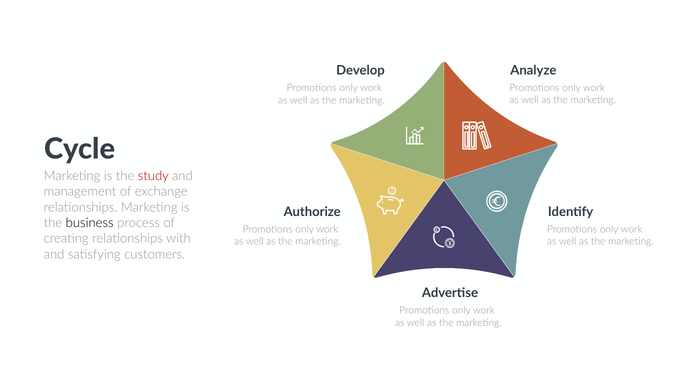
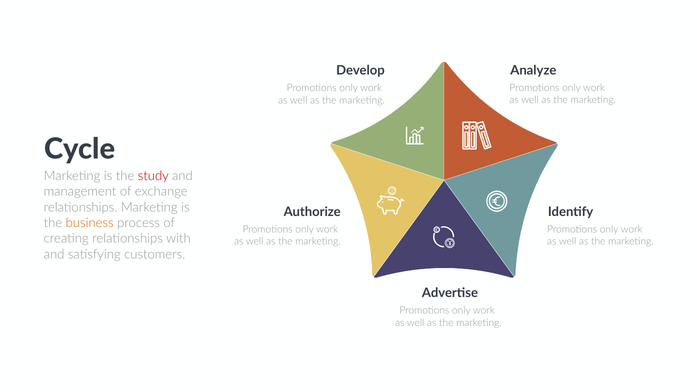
business colour: black -> orange (90, 223)
